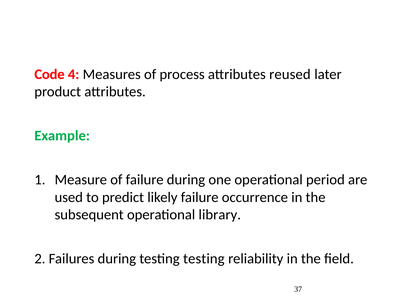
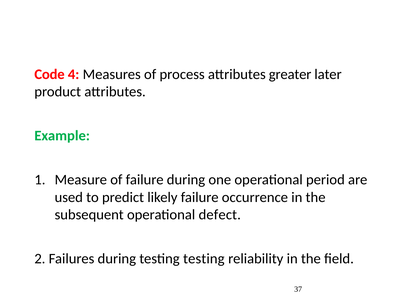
reused: reused -> greater (290, 74)
library: library -> defect (220, 215)
